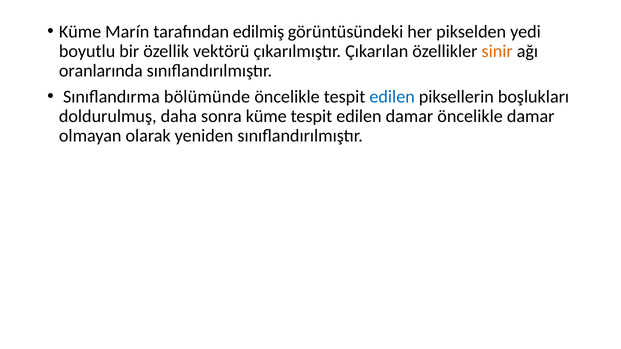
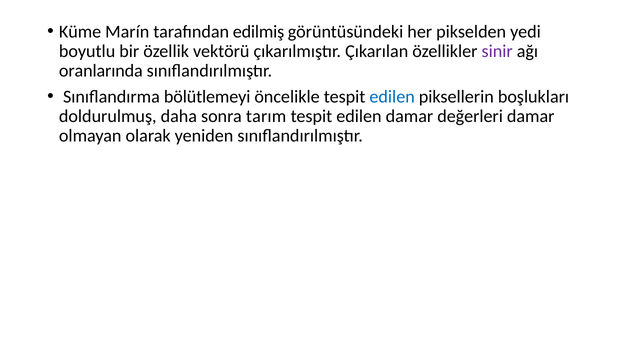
sinir colour: orange -> purple (497, 51)
bölümünde: bölümünde -> bölütlemeyi (207, 97)
sonra küme: küme -> tarım (266, 116)
damar öncelikle: öncelikle -> değerleri (470, 116)
